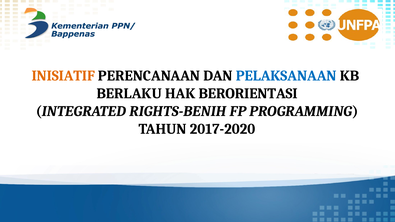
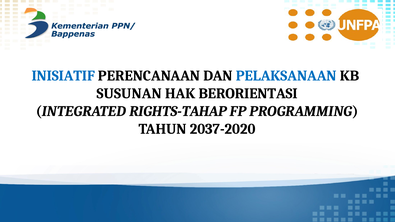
INISIATIF colour: orange -> blue (63, 76)
BERLAKU: BERLAKU -> SUSUNAN (129, 93)
RIGHTS-BENIH: RIGHTS-BENIH -> RIGHTS-TAHAP (178, 111)
2017-2020: 2017-2020 -> 2037-2020 (223, 129)
